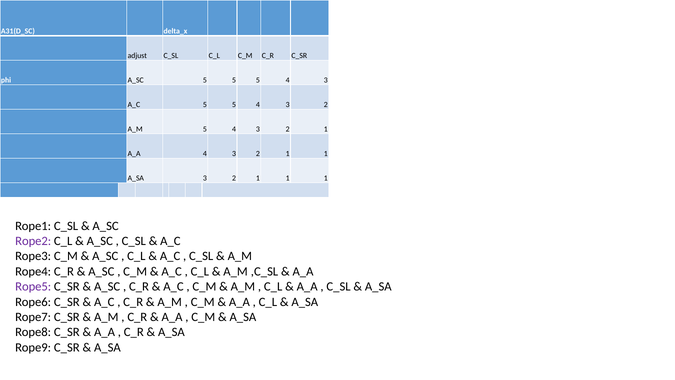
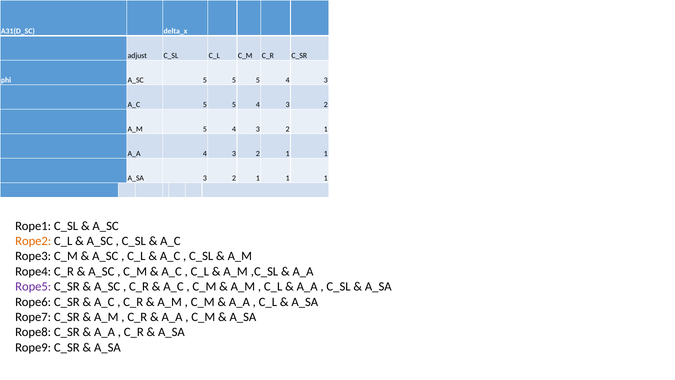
Rope2 colour: purple -> orange (33, 241)
